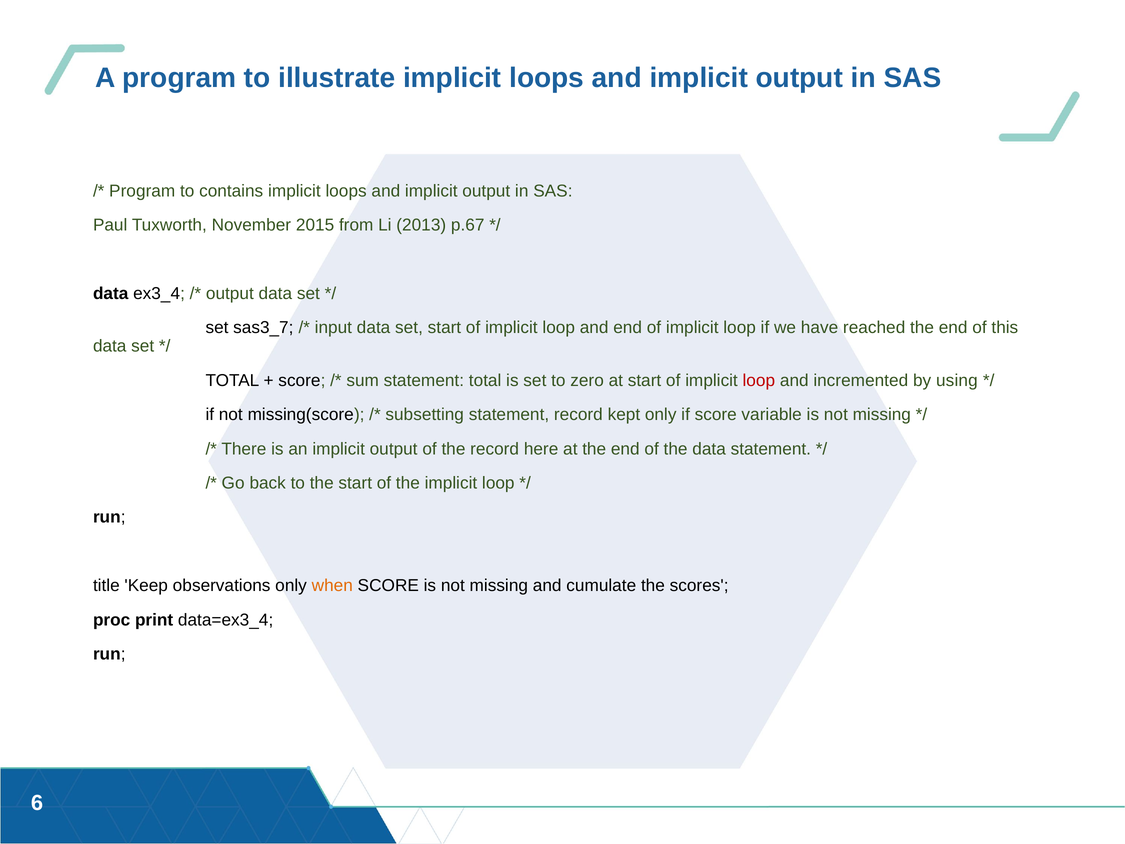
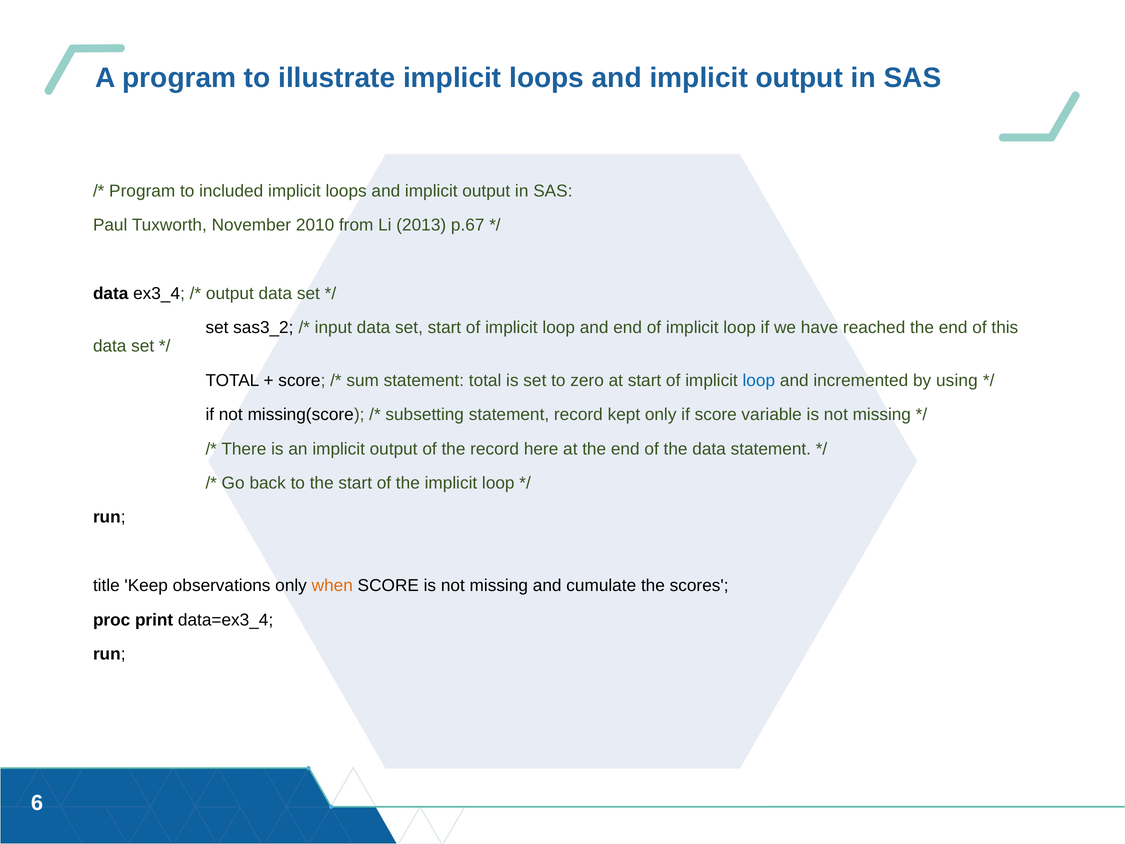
contains: contains -> included (231, 191)
2015: 2015 -> 2010 (315, 225)
sas3_7: sas3_7 -> sas3_2 (263, 328)
loop colour: red -> blue (759, 380)
